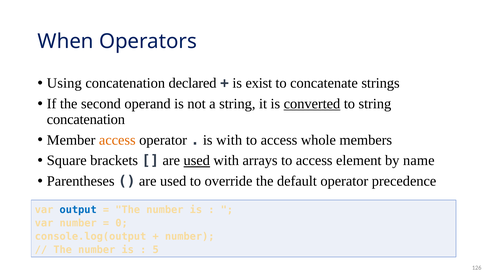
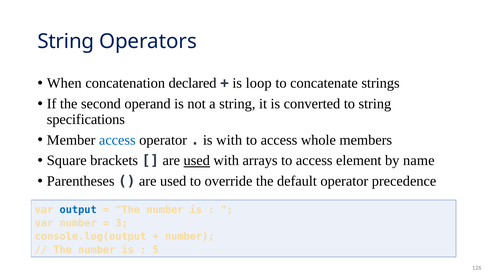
When: When -> String (66, 41)
Using: Using -> When (64, 83)
exist: exist -> loop (259, 83)
converted underline: present -> none (312, 104)
concatenation: concatenation -> specifications (86, 119)
access colour: orange -> blue (117, 140)
0: 0 -> 3 (122, 223)
